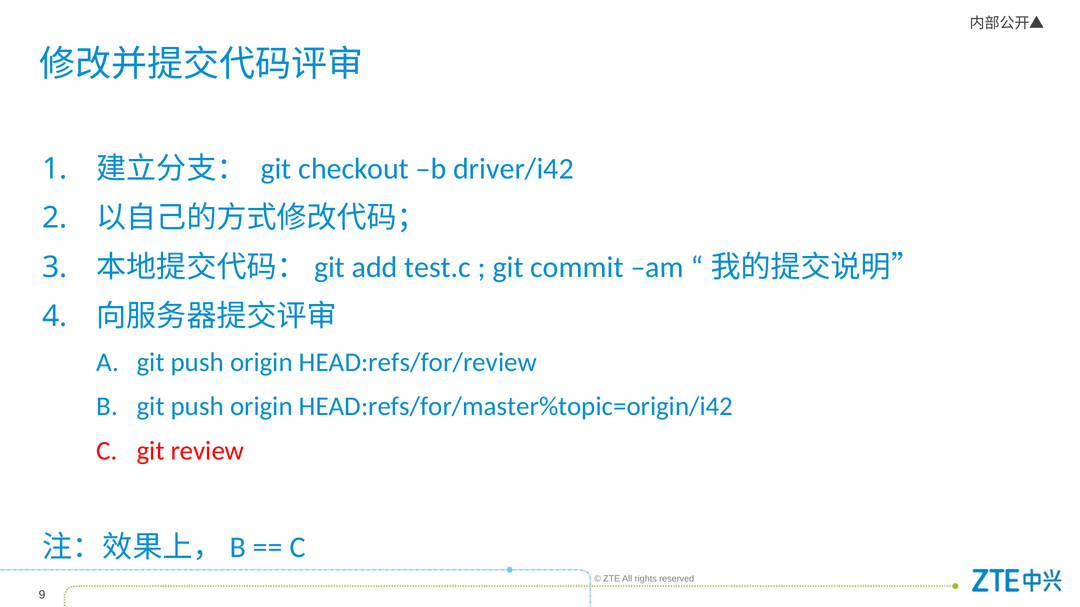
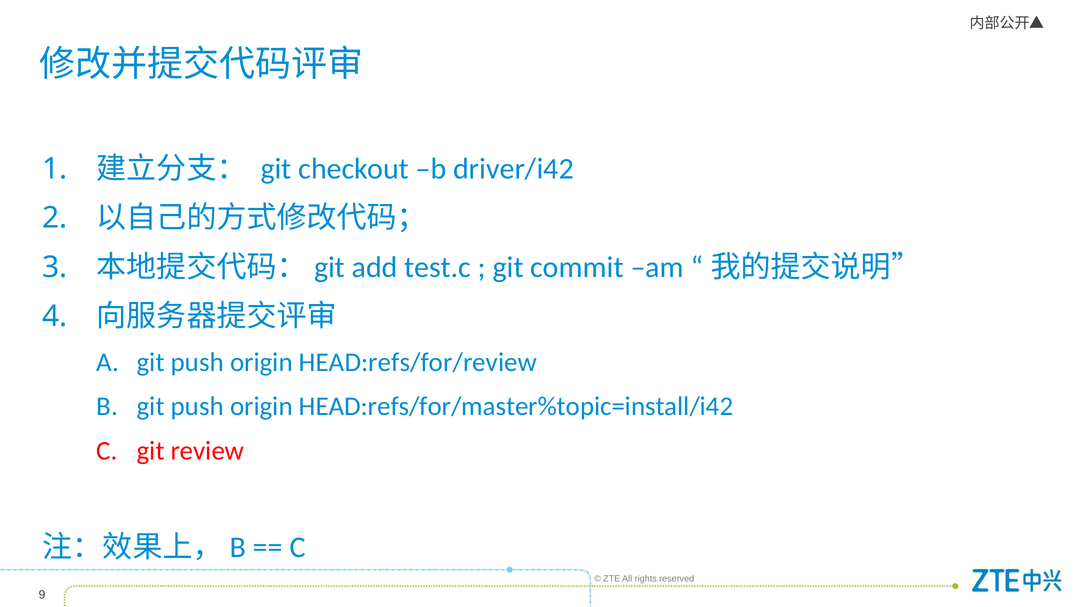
HEAD:refs/for/master%topic=origin/i42: HEAD:refs/for/master%topic=origin/i42 -> HEAD:refs/for/master%topic=install/i42 (516, 407)
